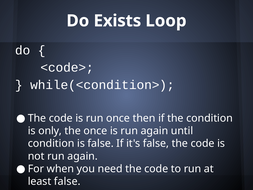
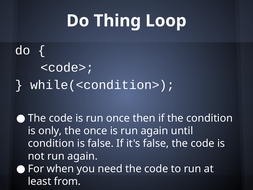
Exists: Exists -> Thing (117, 21)
least false: false -> from (67, 181)
